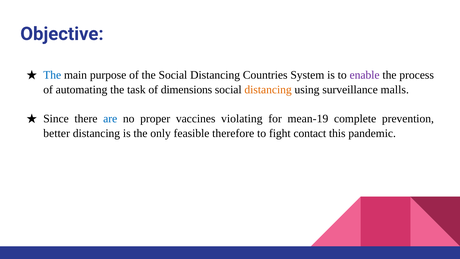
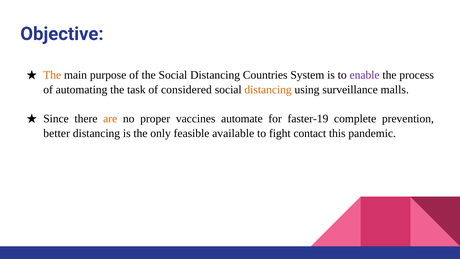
The colour: blue -> orange (52, 75)
dimensions: dimensions -> considered (186, 89)
are colour: blue -> orange (110, 119)
violating: violating -> automate (242, 119)
mean-19: mean-19 -> faster-19 (308, 119)
therefore: therefore -> available (233, 133)
